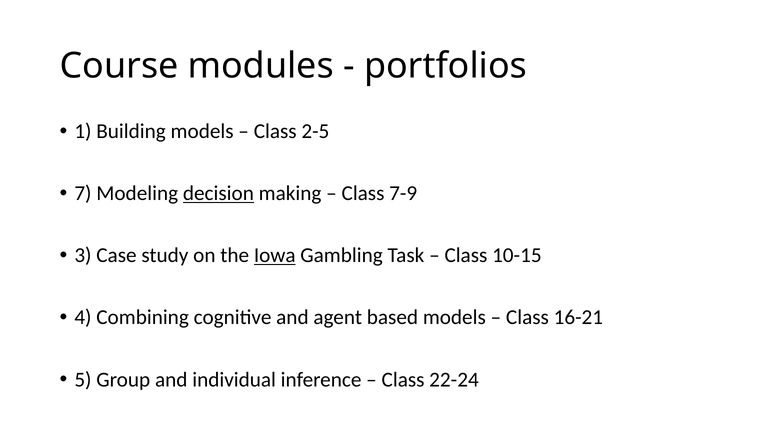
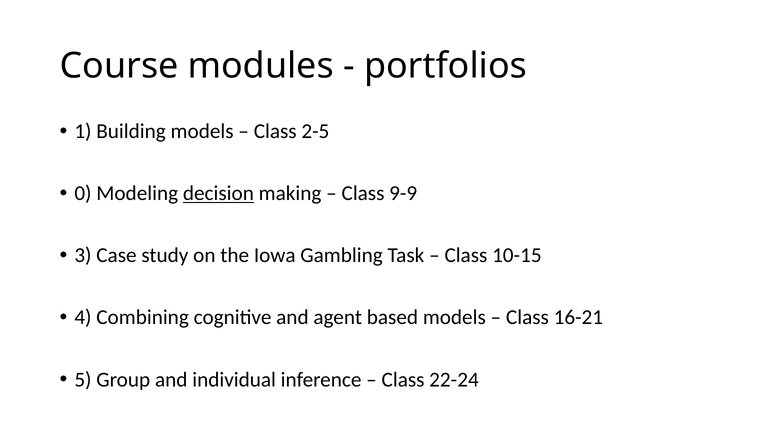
7: 7 -> 0 (83, 194)
7-9: 7-9 -> 9-9 (403, 194)
Iowa underline: present -> none (275, 256)
